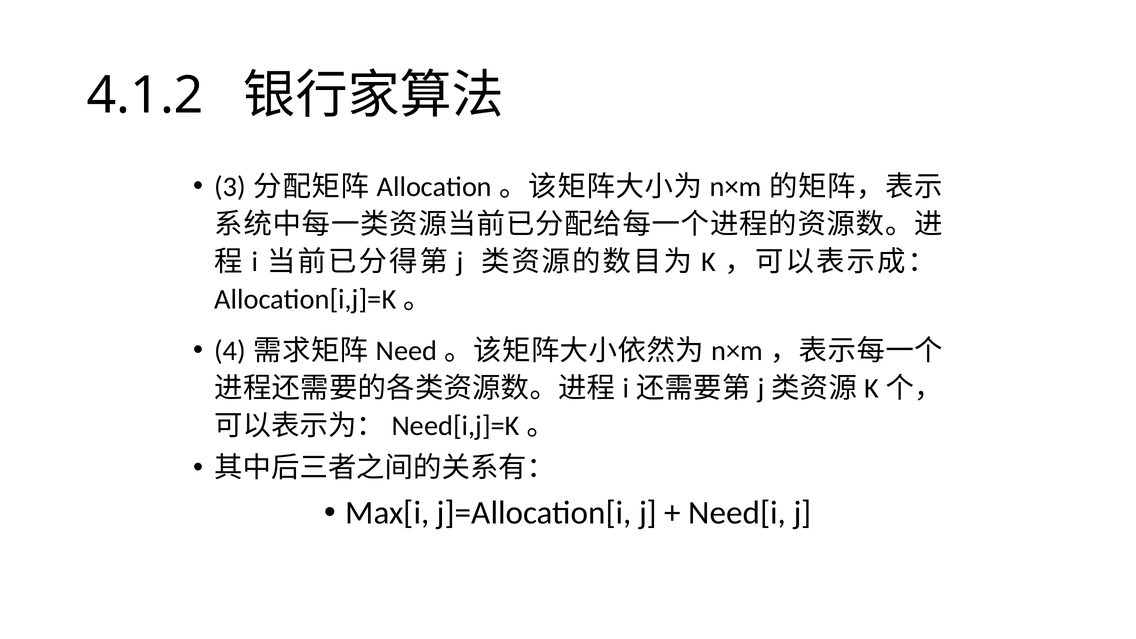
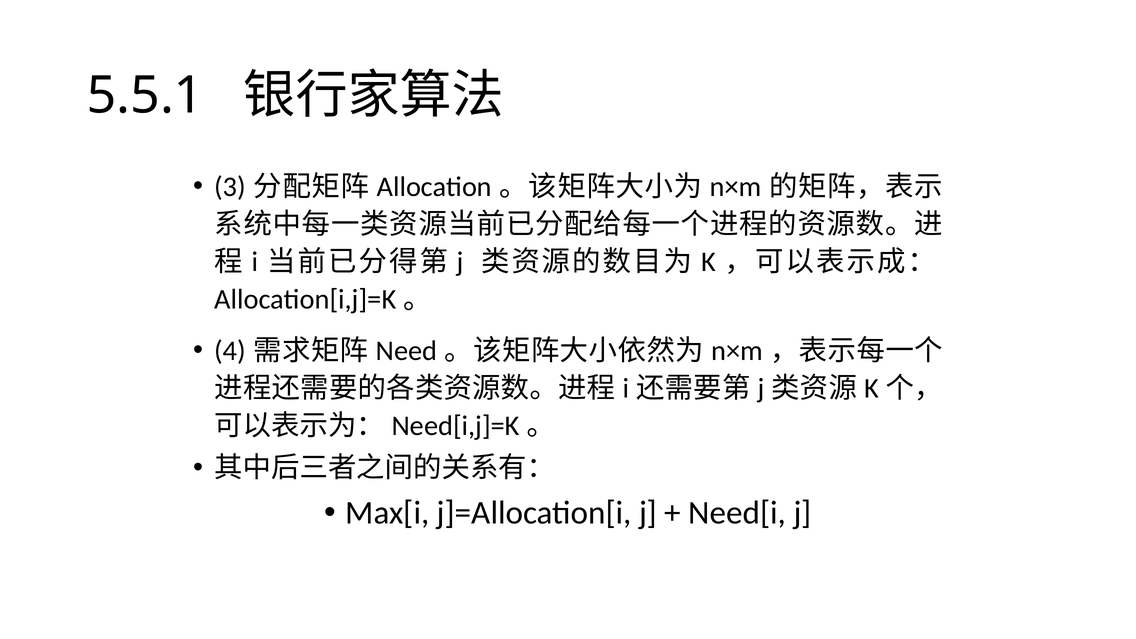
4.1.2: 4.1.2 -> 5.5.1 (145, 95)
